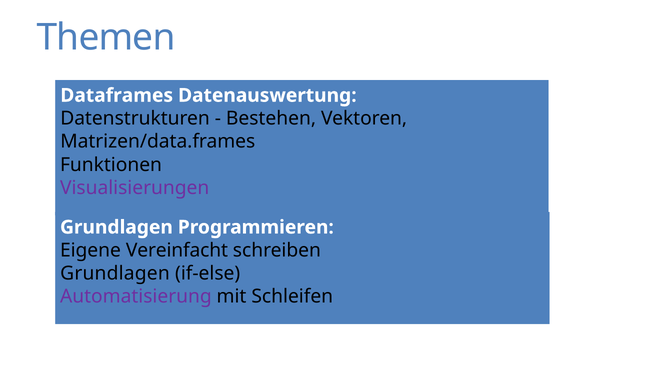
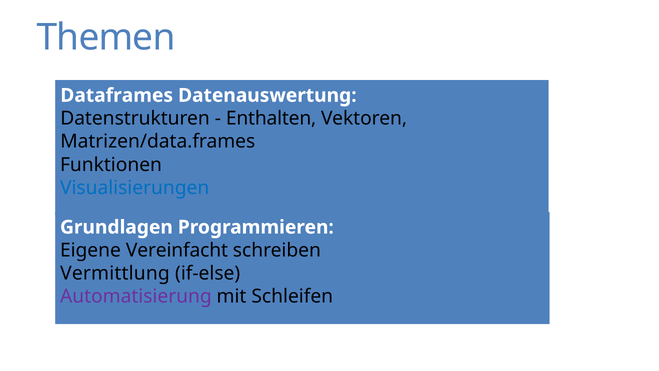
Bestehen: Bestehen -> Enthalten (271, 118)
Visualisierungen colour: purple -> blue (135, 188)
Grundlagen: Grundlagen -> Vermittlung (115, 273)
